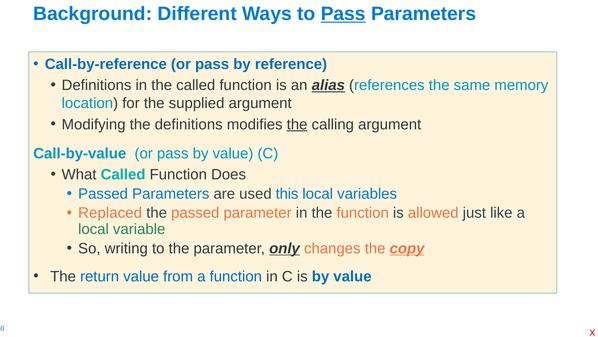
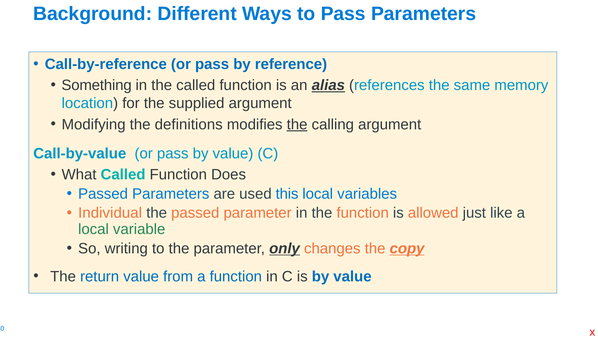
Pass underline: present -> none (343, 14)
Definitions: Definitions -> Something (97, 85)
Replaced: Replaced -> Individual (110, 213)
